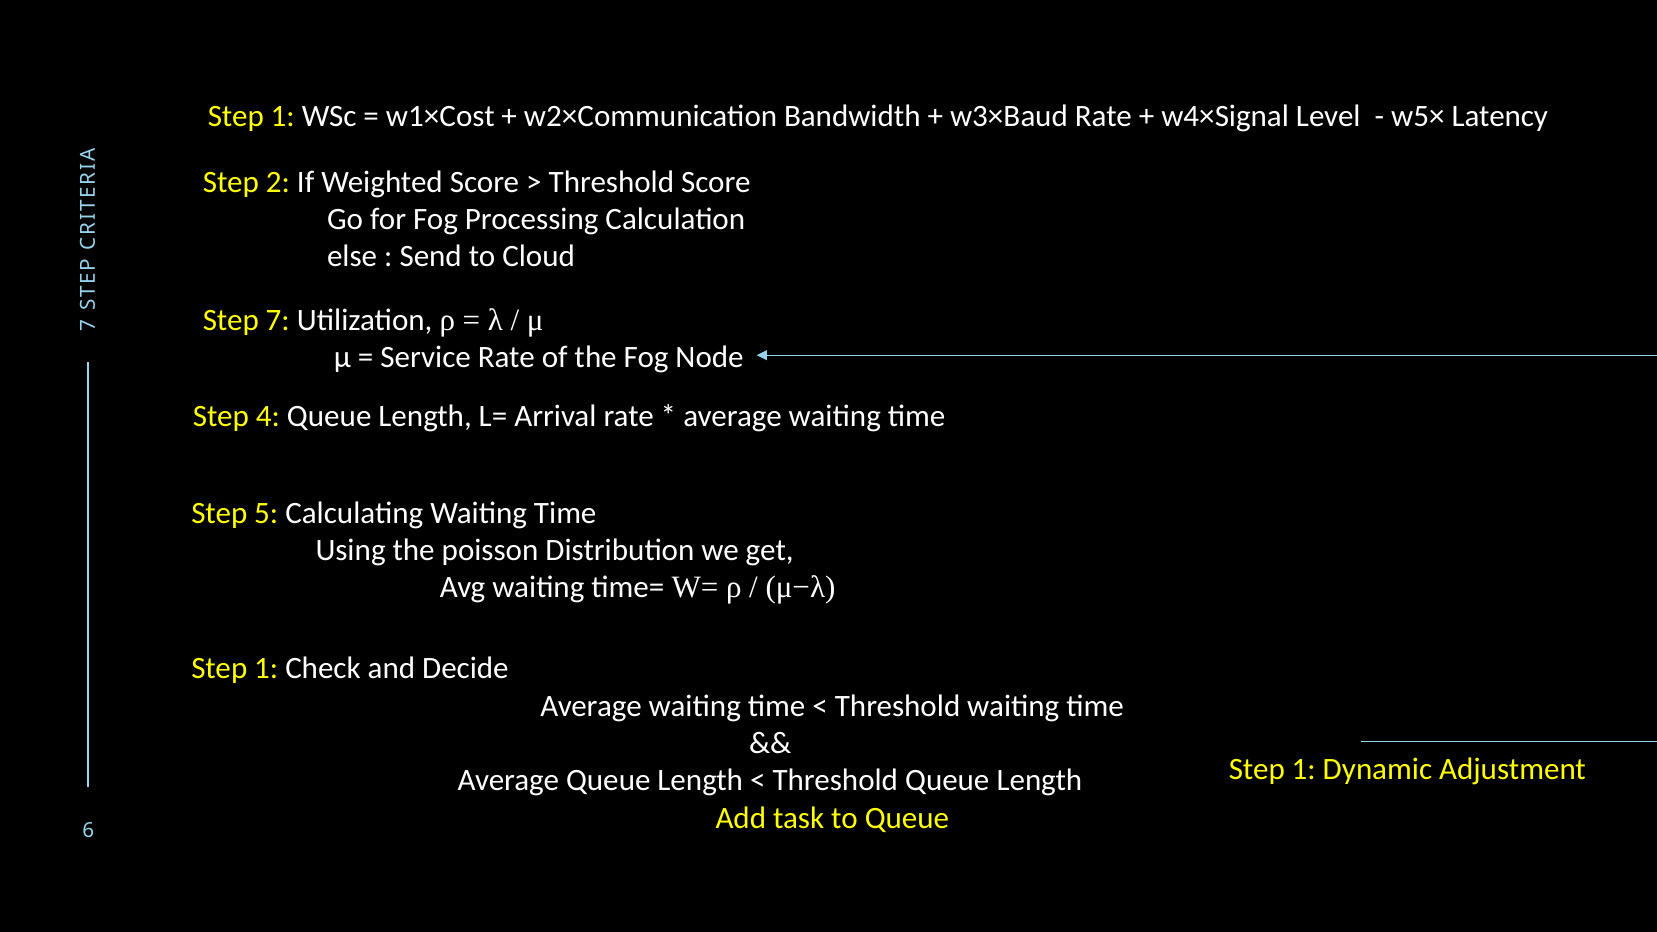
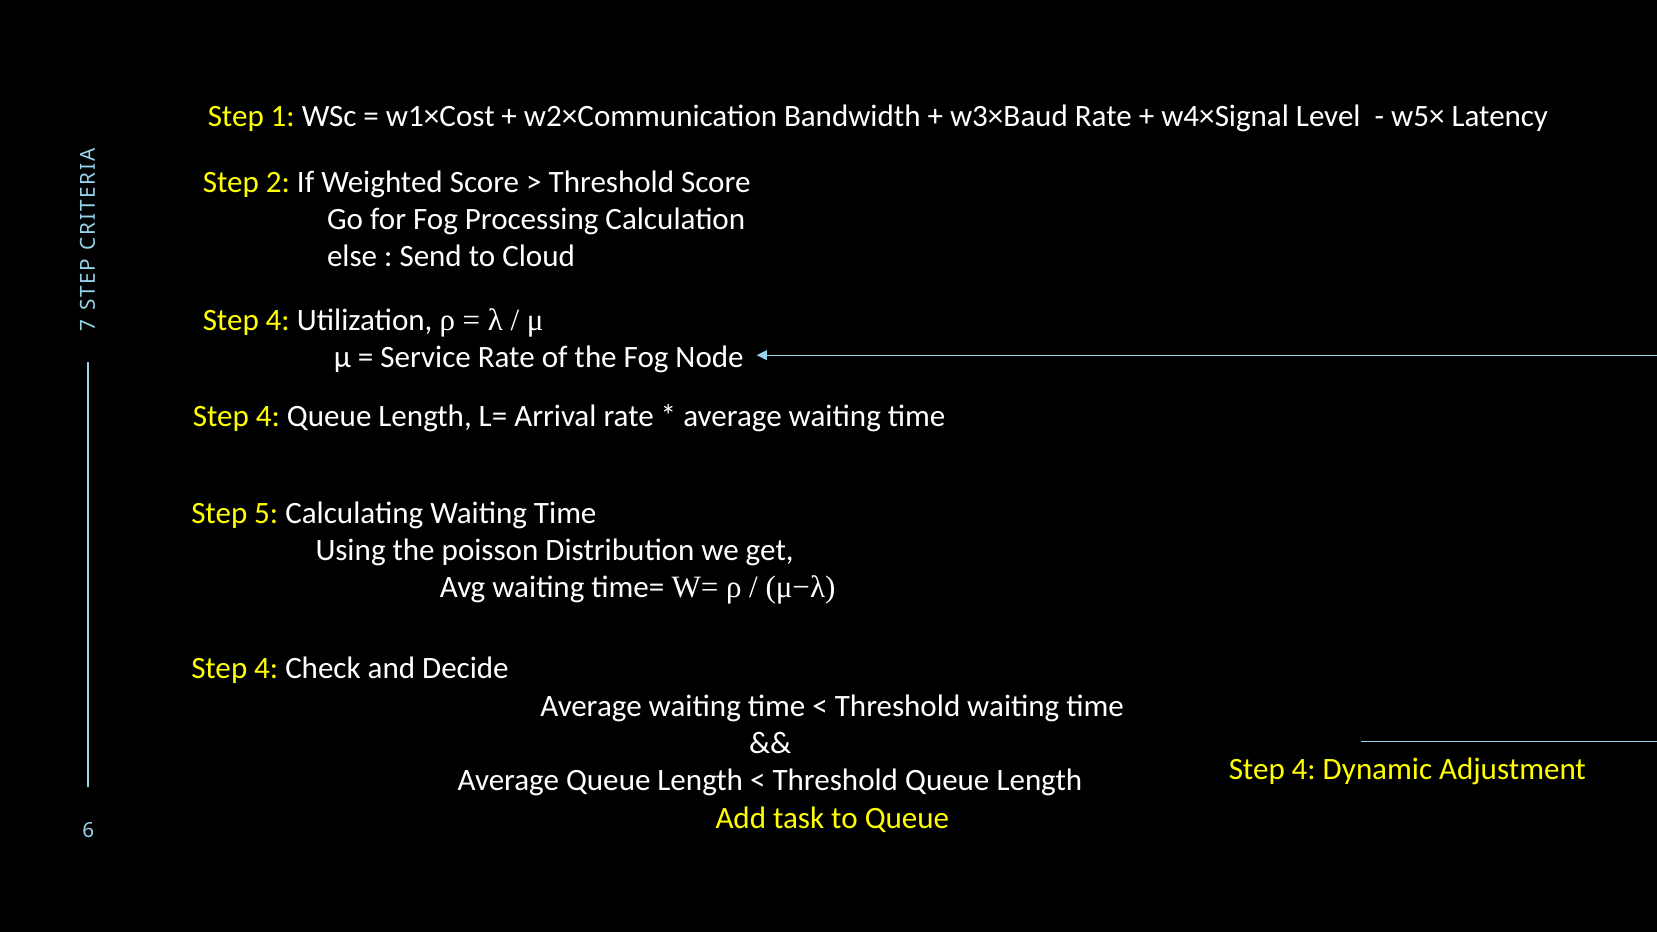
7: 7 -> 4 (278, 320)
1: 1 -> 4 (266, 669)
1: 1 -> 4 (1304, 769)
